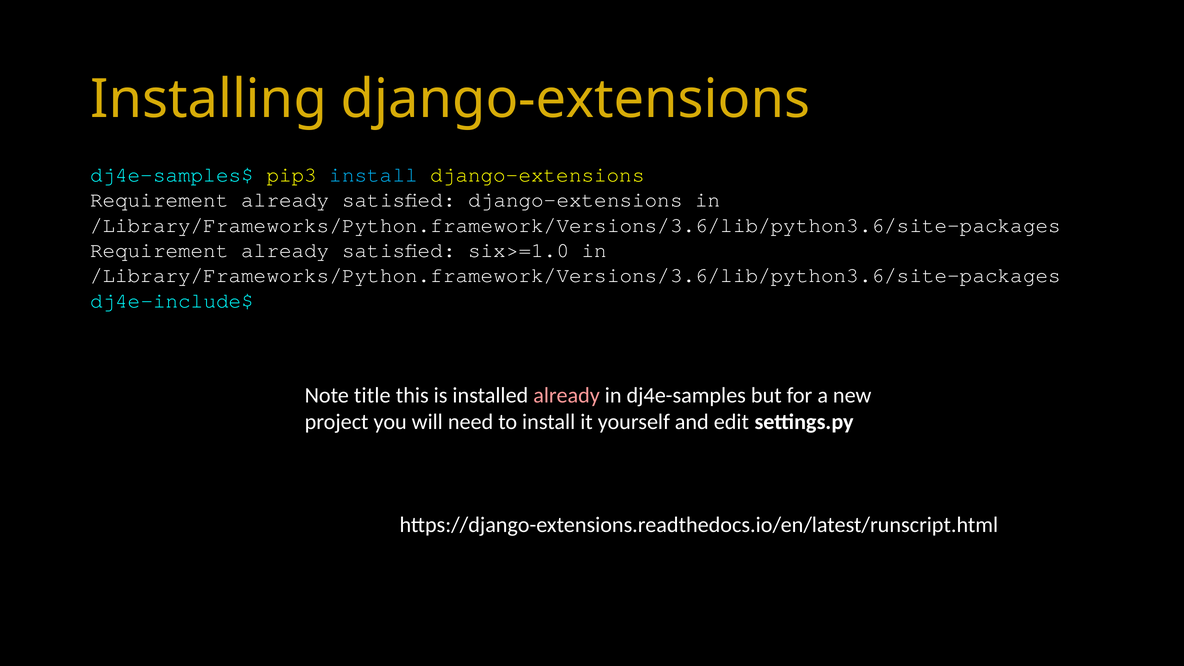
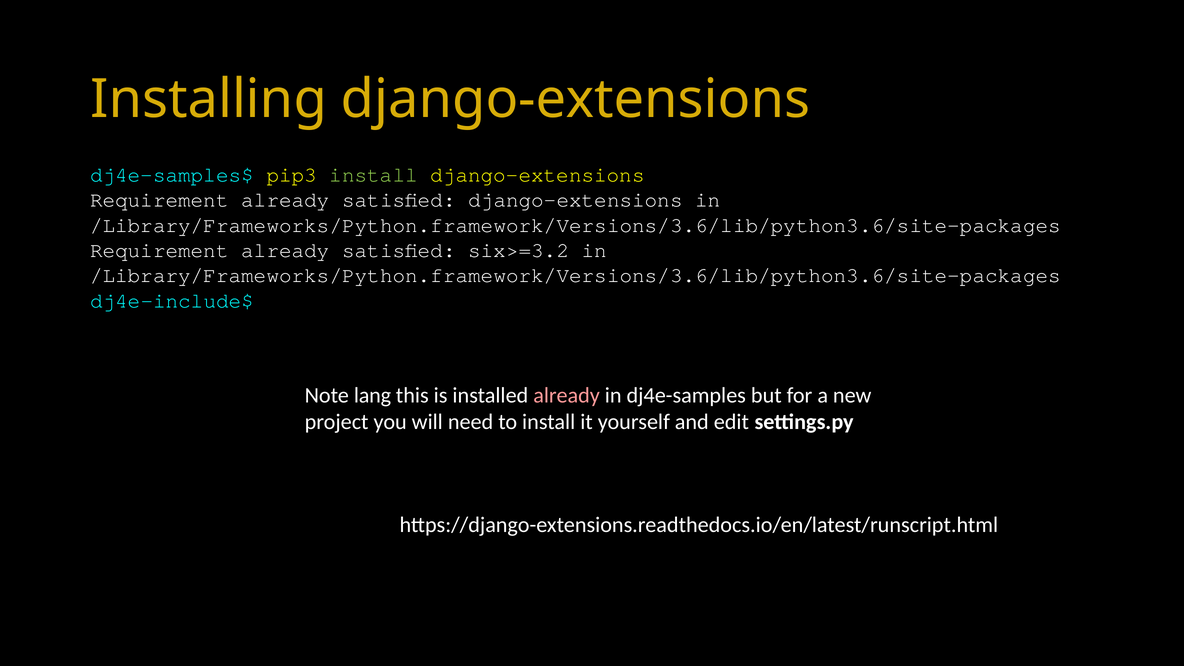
install colour: light blue -> light green (374, 175)
six>=1.0: six>=1.0 -> six>=3.2 (519, 250)
title: title -> lang (373, 395)
